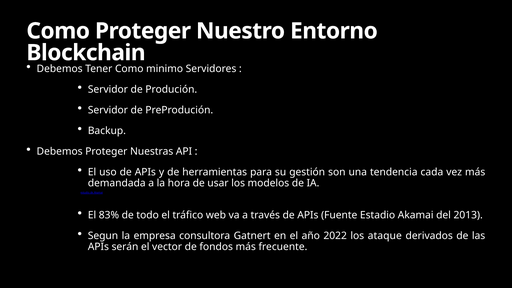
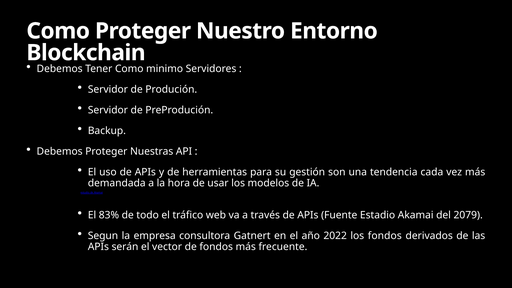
2013: 2013 -> 2079 (468, 215)
los ataque: ataque -> fondos (385, 236)
